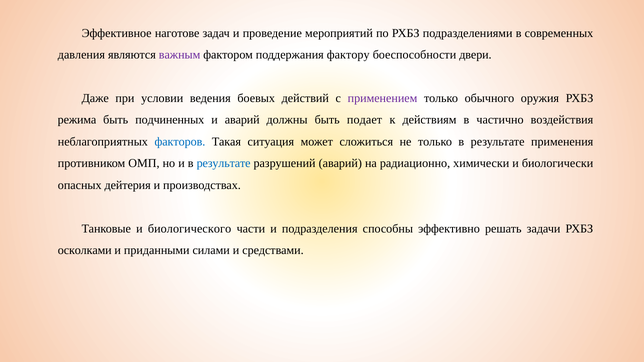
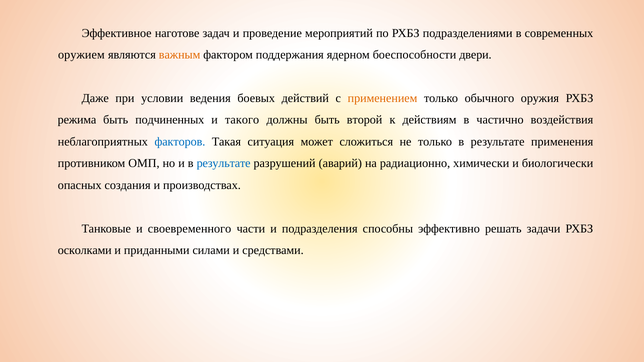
давления: давления -> оружием (81, 55)
важным colour: purple -> orange (180, 55)
фактору: фактору -> ядерном (348, 55)
применением colour: purple -> orange (383, 98)
и аварий: аварий -> такого (242, 120)
подает: подает -> второй (365, 120)
дейтерия: дейтерия -> создания (128, 185)
биологического: биологического -> своевременного (190, 229)
